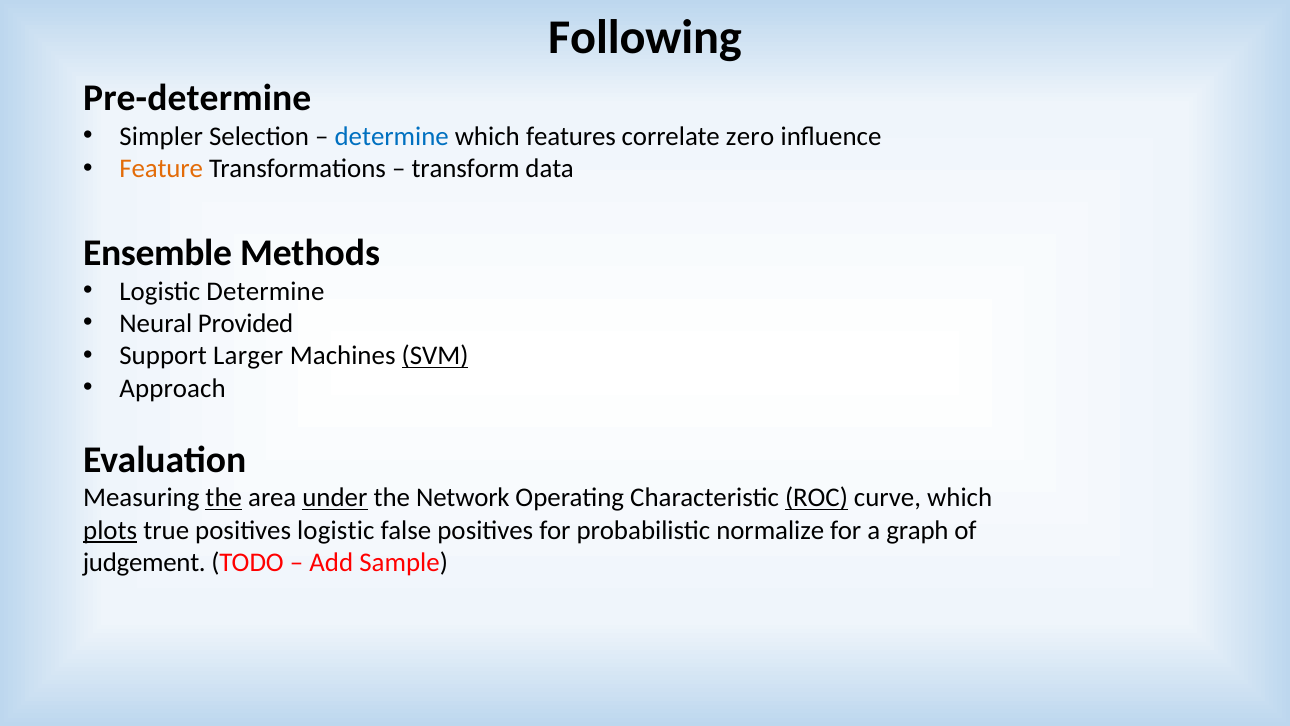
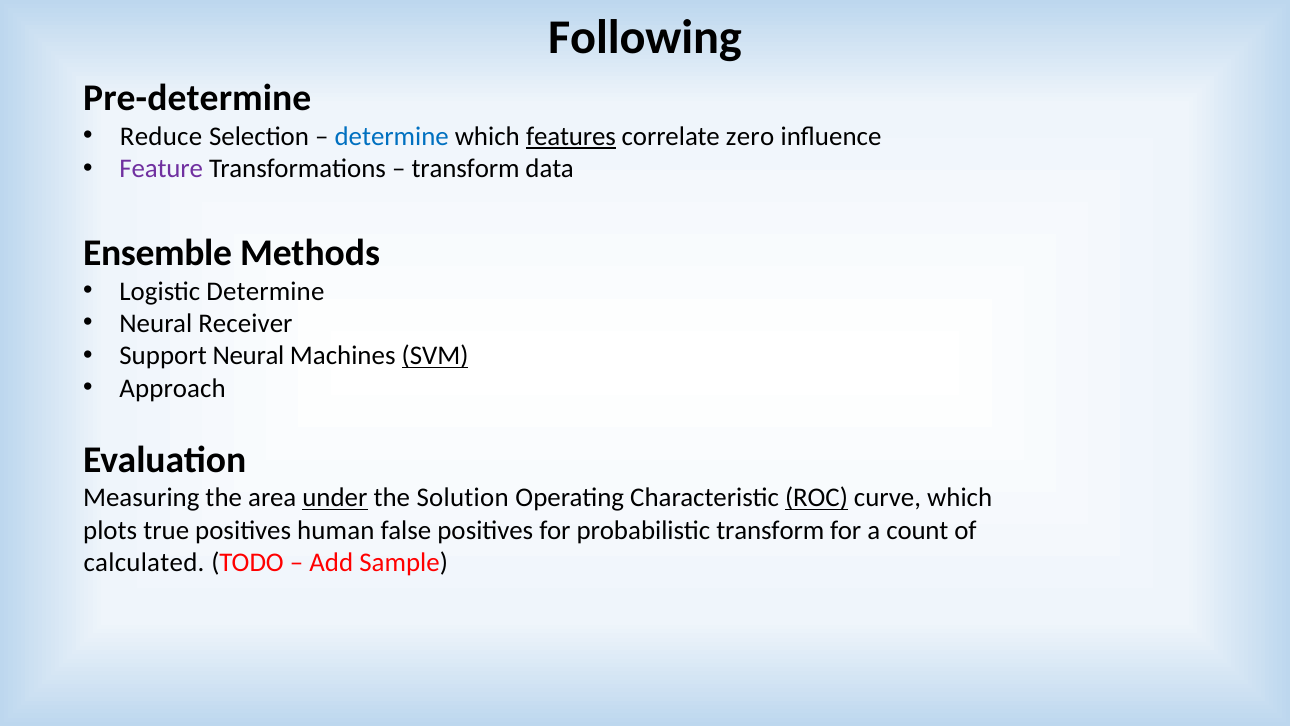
Simpler: Simpler -> Reduce (161, 136)
features underline: none -> present (571, 136)
Feature colour: orange -> purple (161, 169)
Provided: Provided -> Receiver (245, 323)
Support Larger: Larger -> Neural (248, 356)
the underline: present -> none (224, 498)
Network: Network -> Solution (463, 498)
plots underline: present -> none (110, 530)
positives logistic: logistic -> human (336, 530)
probabilistic normalize: normalize -> transform (770, 530)
graph: graph -> count (917, 530)
judgement: judgement -> calculated (144, 562)
